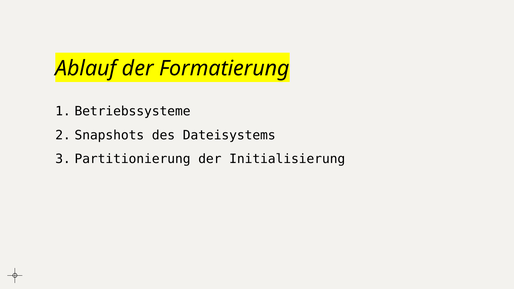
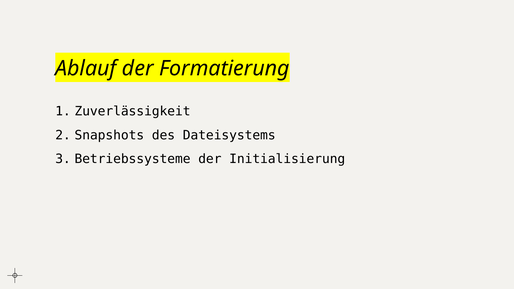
Betriebssysteme: Betriebssysteme -> Zuverlässigkeit (133, 111)
Partitionierung: Partitionierung -> Betriebssysteme (133, 159)
